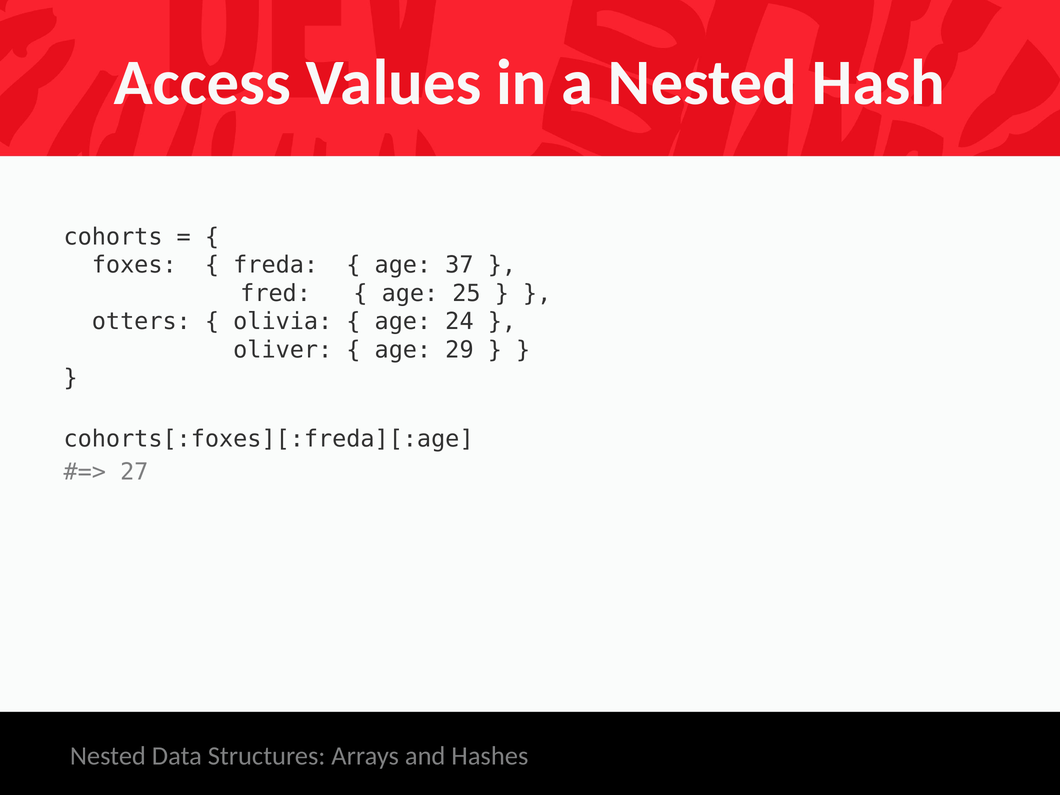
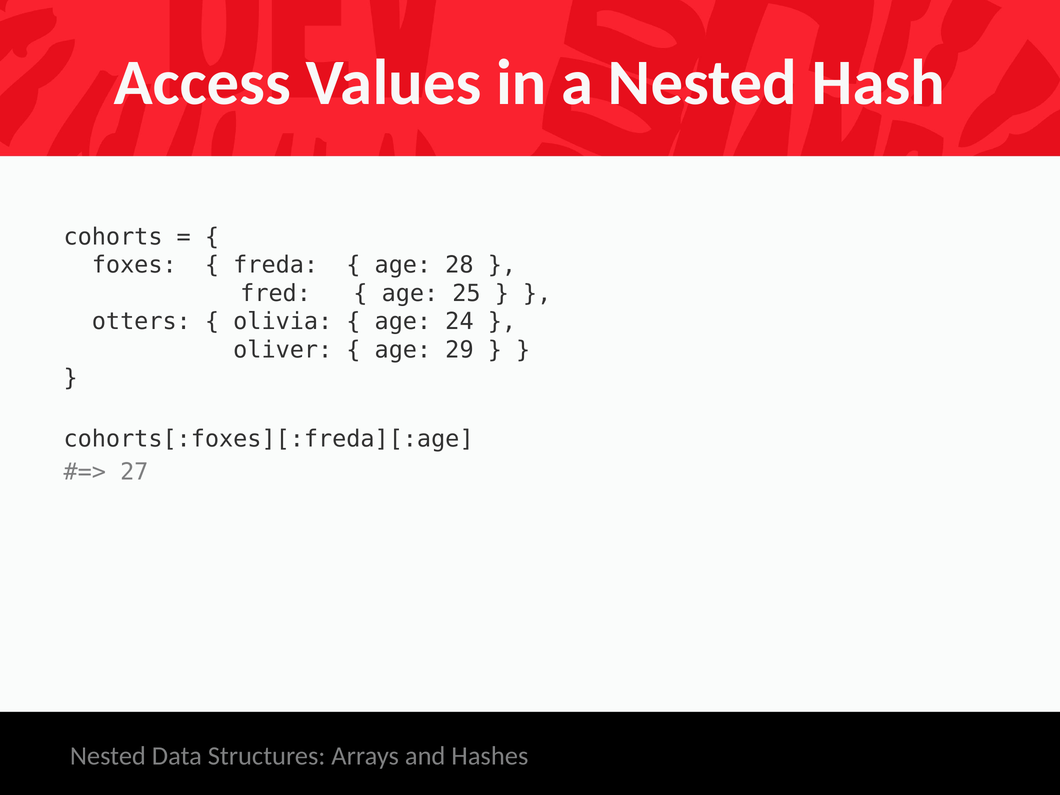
37: 37 -> 28 (459, 265)
